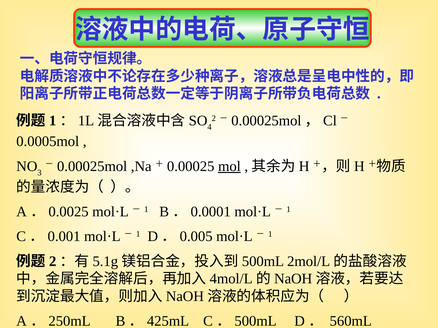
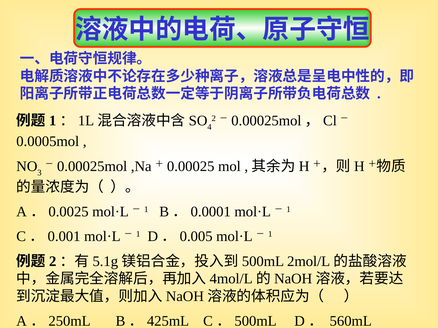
mol underline: present -> none (229, 166)
